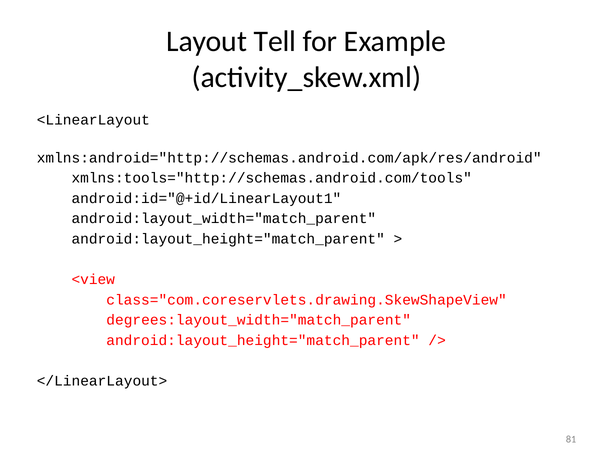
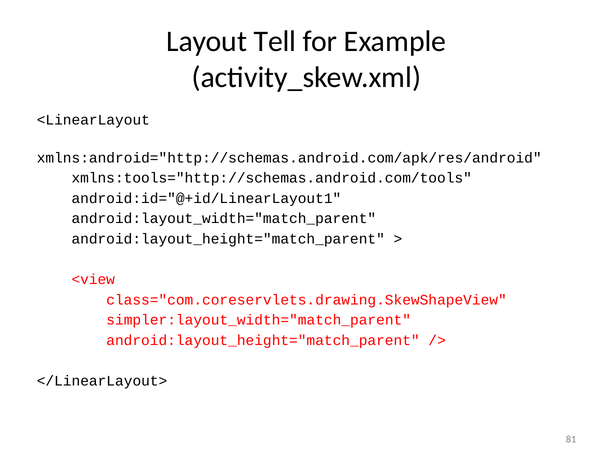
degrees:layout_width="match_parent: degrees:layout_width="match_parent -> simpler:layout_width="match_parent (259, 320)
